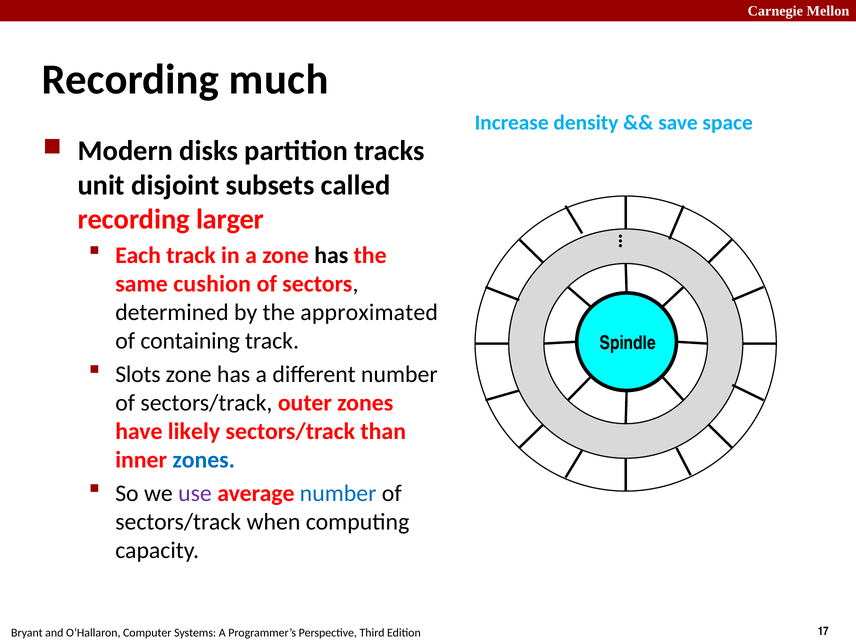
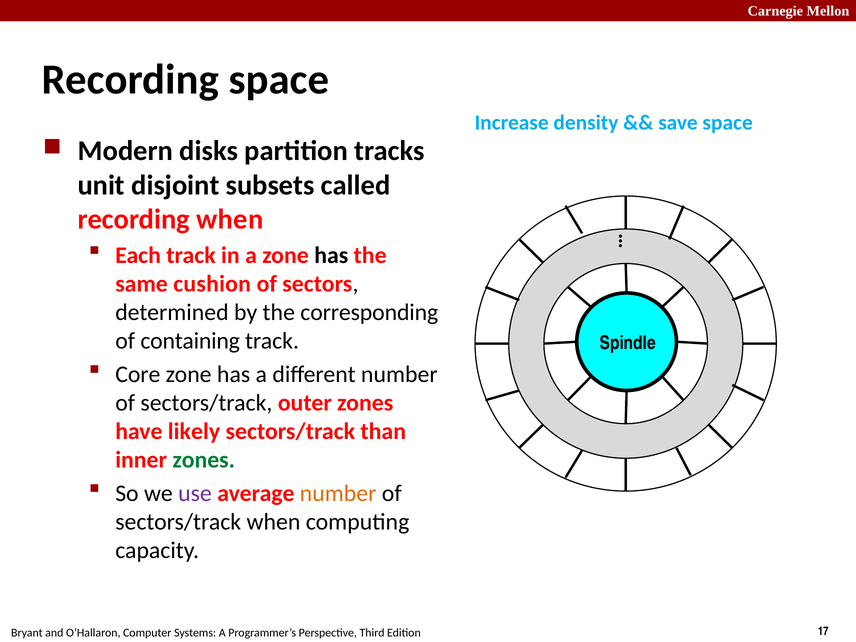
Recording much: much -> space (279, 79)
recording larger: larger -> when (230, 219)
approximated: approximated -> corresponding (369, 312)
Slots: Slots -> Core (138, 374)
zones colour: blue -> green (204, 460)
number colour: blue -> orange (338, 493)
